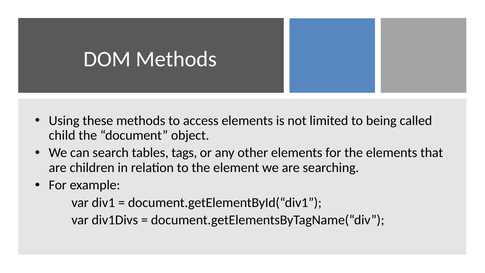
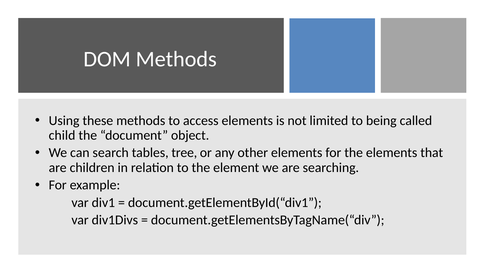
tags: tags -> tree (184, 153)
